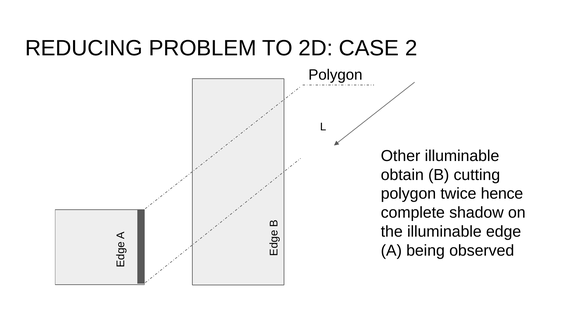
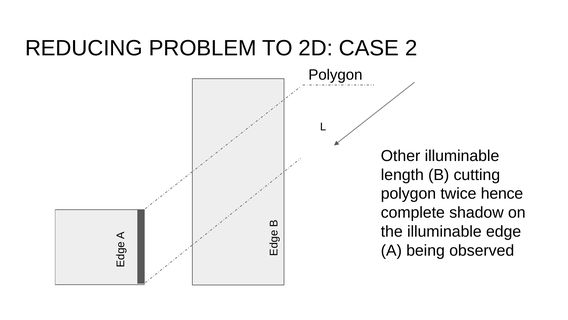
obtain: obtain -> length (402, 175)
